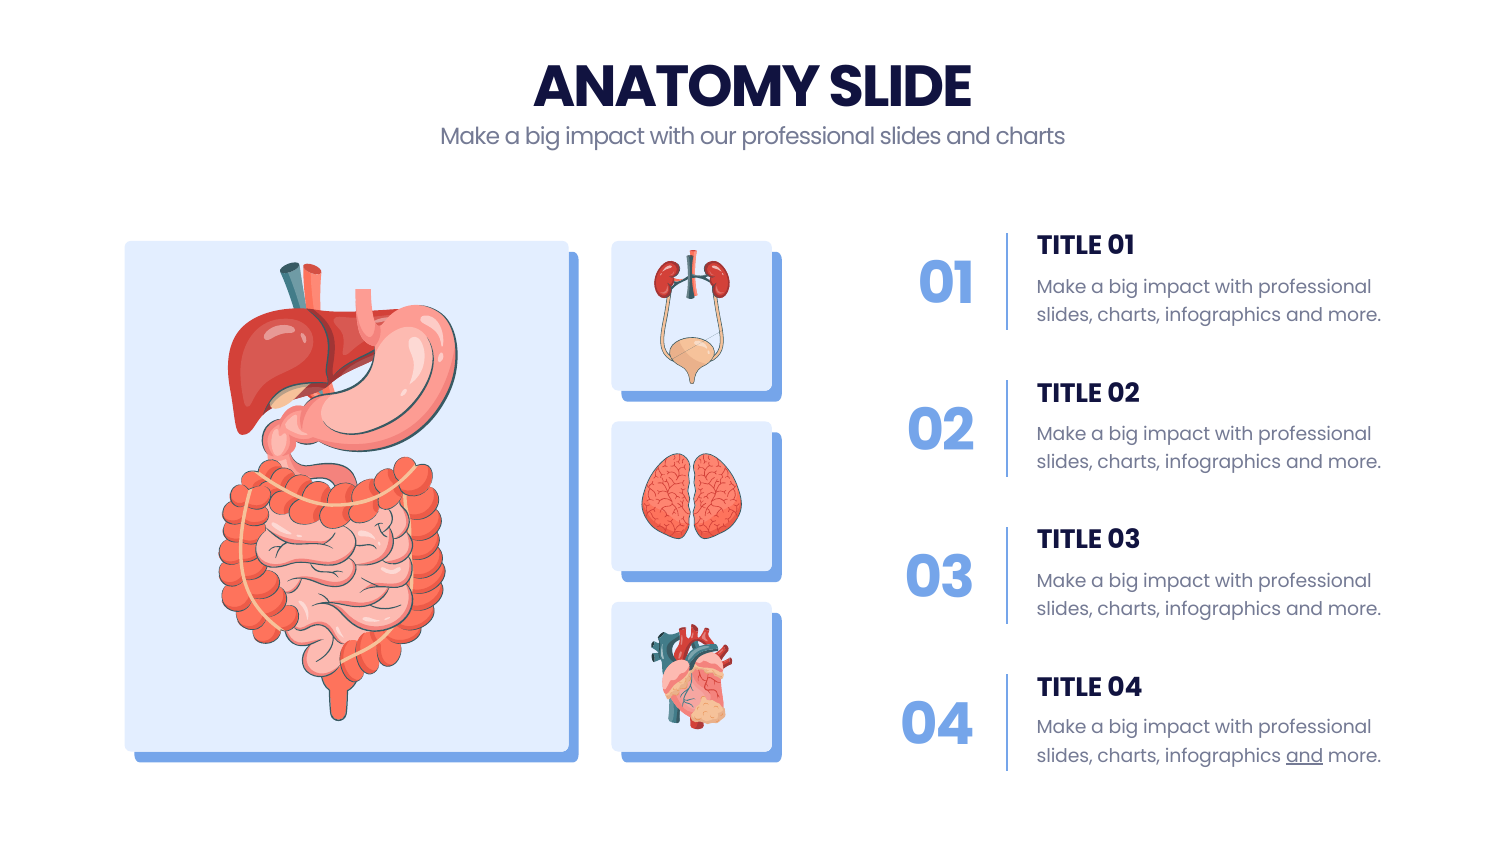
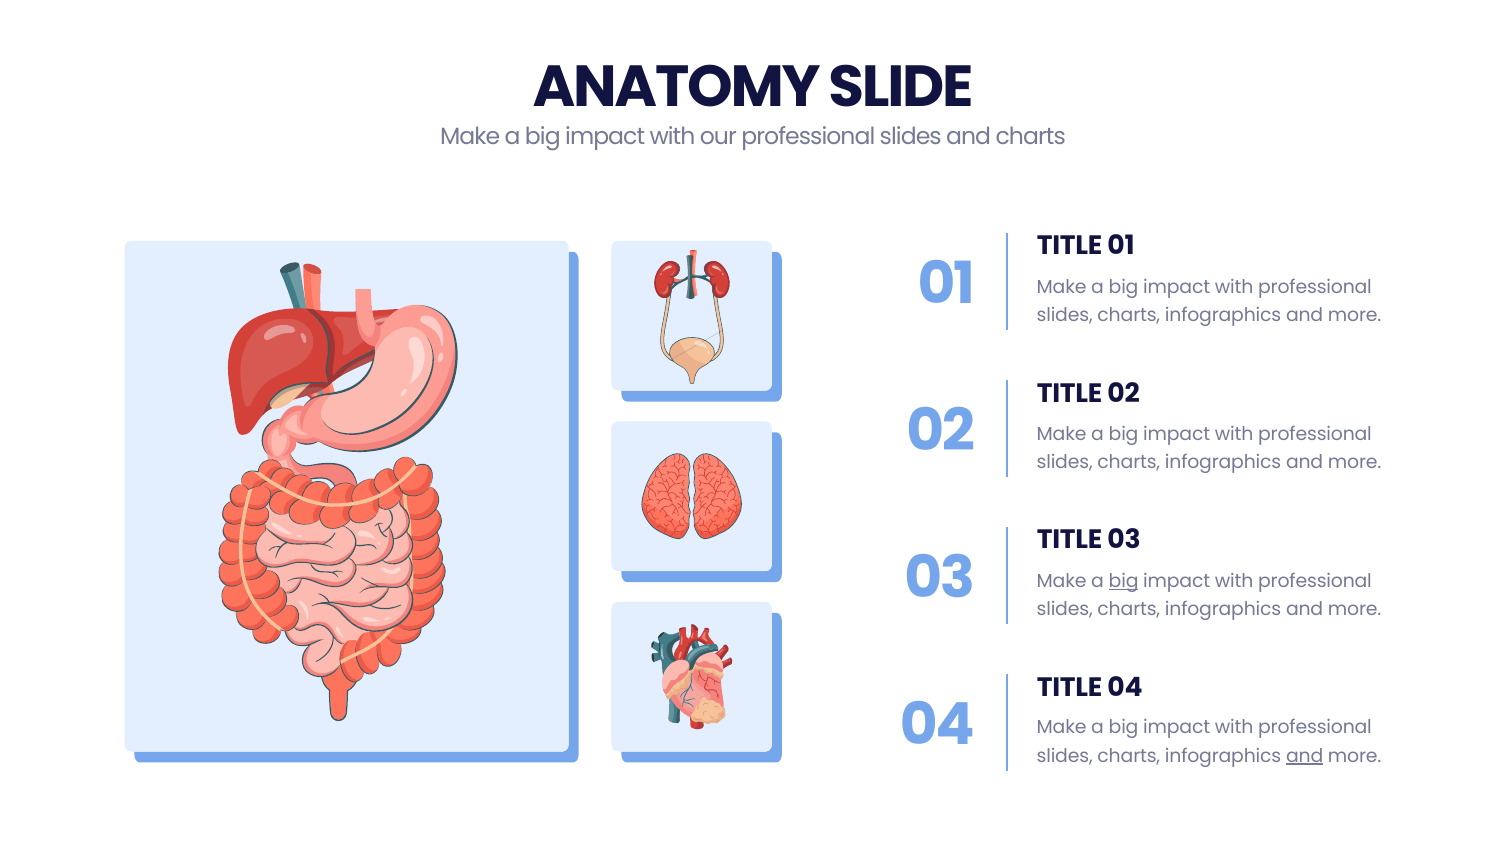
big underline: none -> present (1124, 581)
